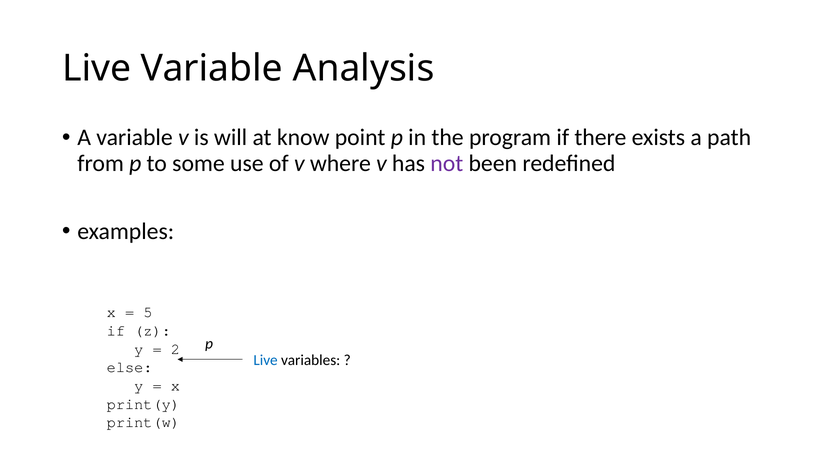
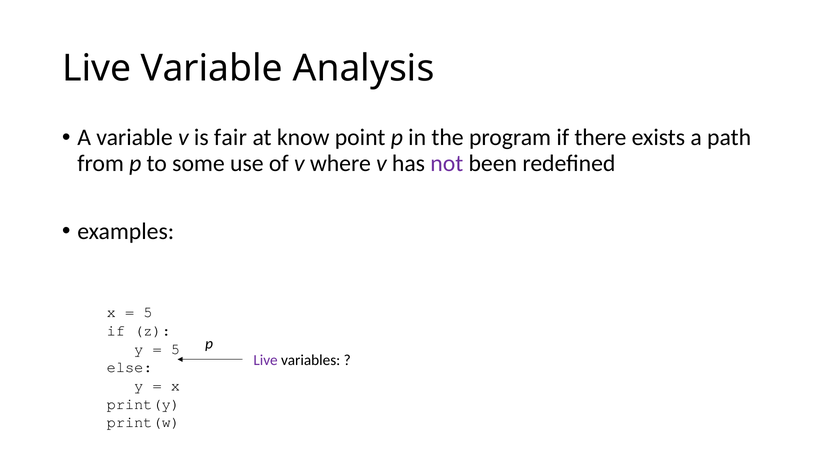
will: will -> fair (230, 138)
2: 2 -> 5 (175, 349)
Live colour: blue -> purple (266, 360)
